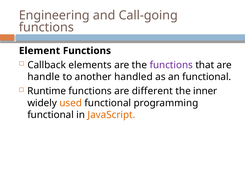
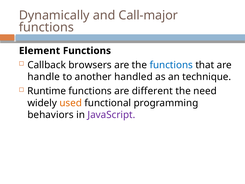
Engineering: Engineering -> Dynamically (54, 15)
Call-going: Call-going -> Call-major (148, 15)
elements: elements -> browsers (90, 65)
functions colour: purple -> blue (171, 65)
an functional: functional -> technique (207, 77)
inner: inner -> need (205, 91)
functional: functional -> behaviors (51, 115)
JavaScript colour: orange -> purple (111, 115)
